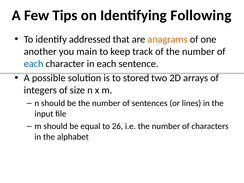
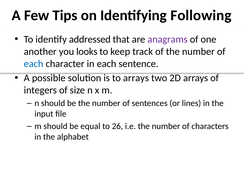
anagrams colour: orange -> purple (168, 39)
main: main -> looks (87, 52)
to stored: stored -> arrays (136, 78)
